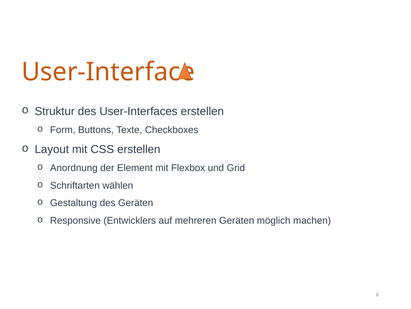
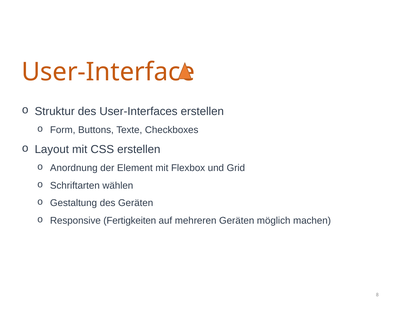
Entwicklers: Entwicklers -> Fertigkeiten (130, 220)
